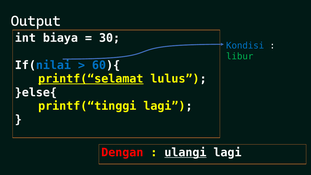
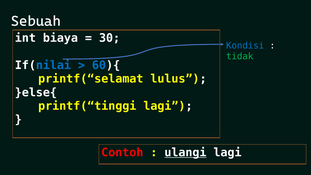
Output: Output -> Sebuah (36, 21)
libur: libur -> tidak (240, 56)
printf(“selamat underline: present -> none (91, 79)
Dengan: Dengan -> Contoh (122, 152)
